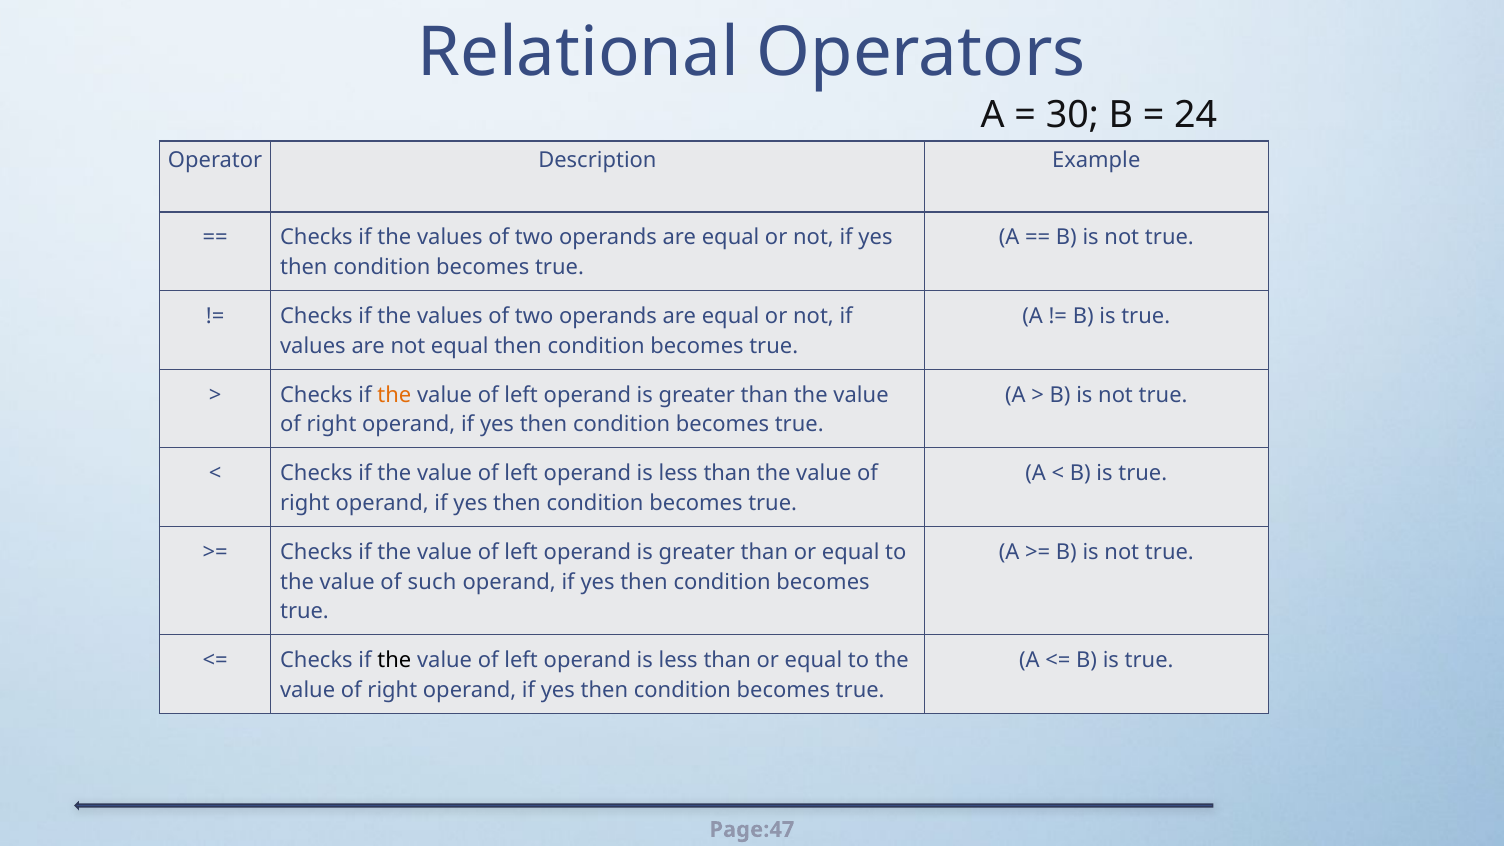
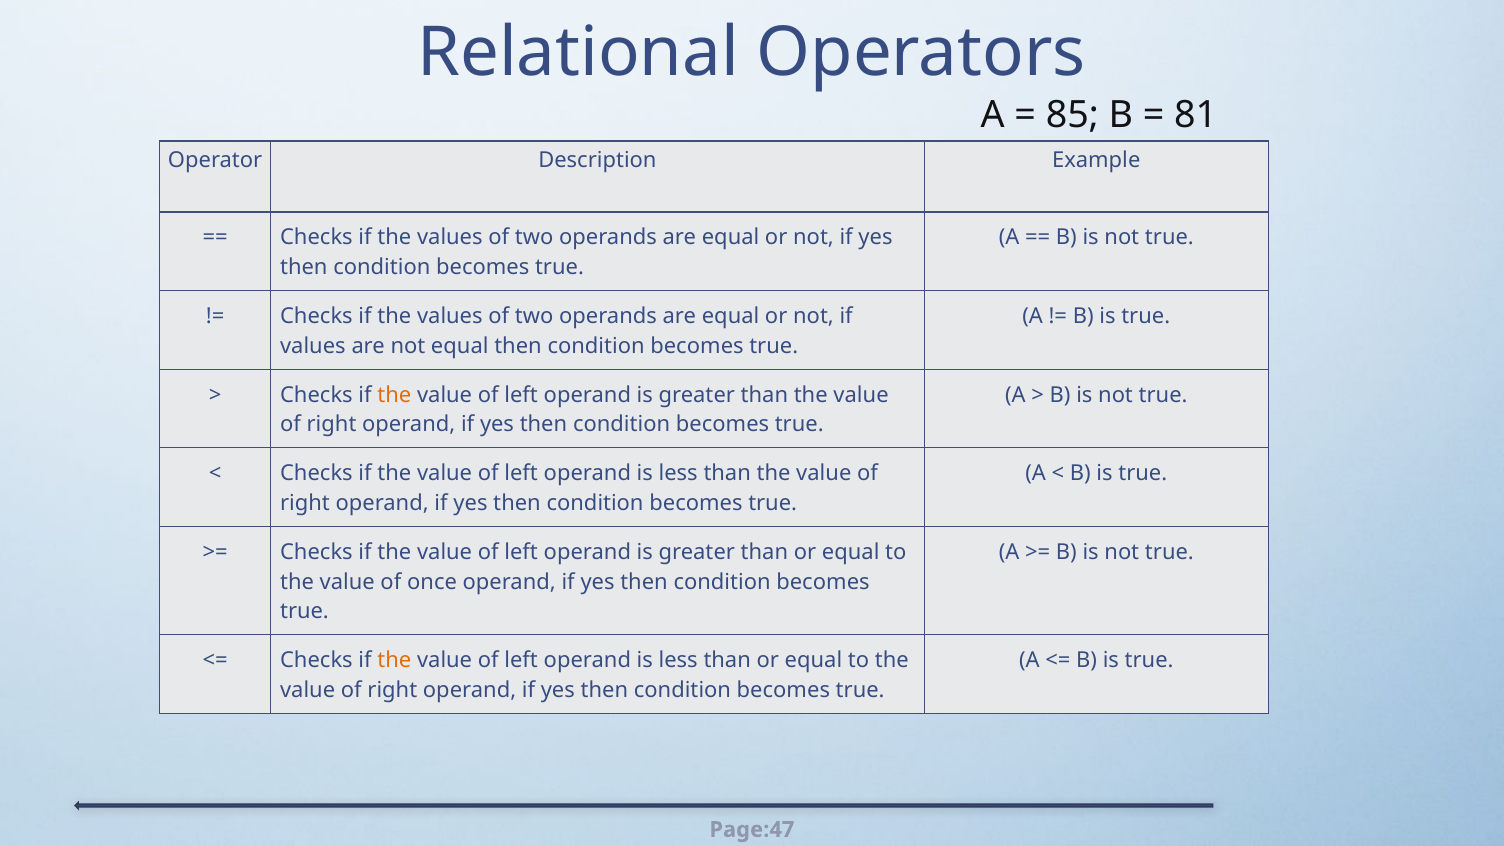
30: 30 -> 85 (1072, 115)
24: 24 -> 81 (1196, 115)
such: such -> once (432, 582)
the colour: black -> orange (394, 661)
